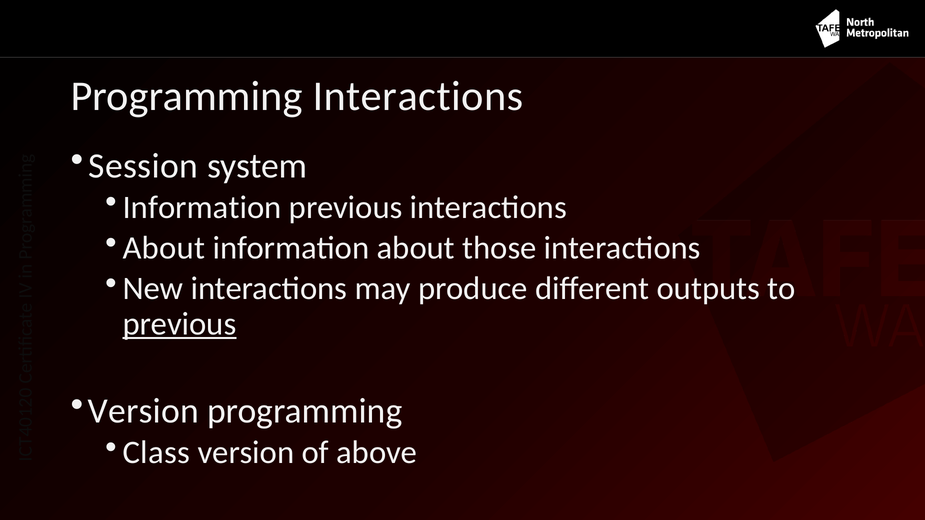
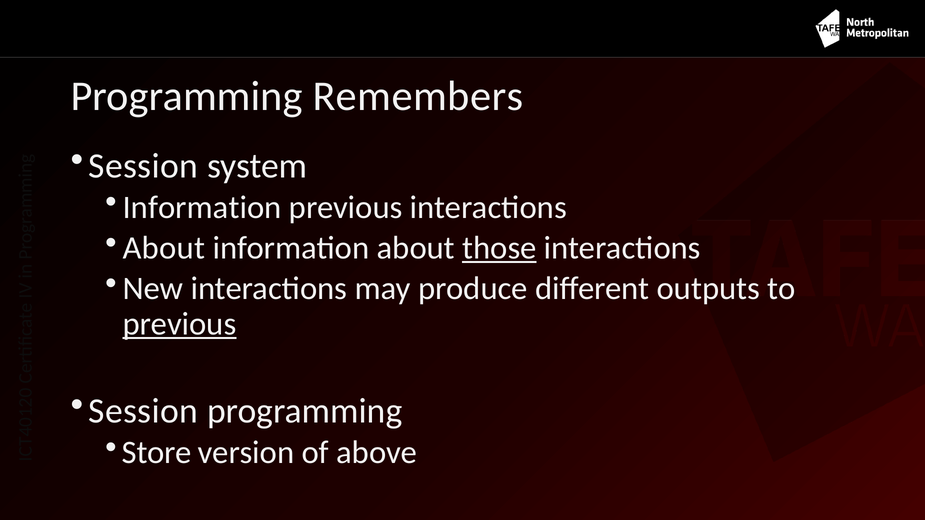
Programming Interactions: Interactions -> Remembers (418, 96)
those underline: none -> present (499, 248)
Version: Version -> Session (143, 411)
Class: Class -> Store (157, 453)
